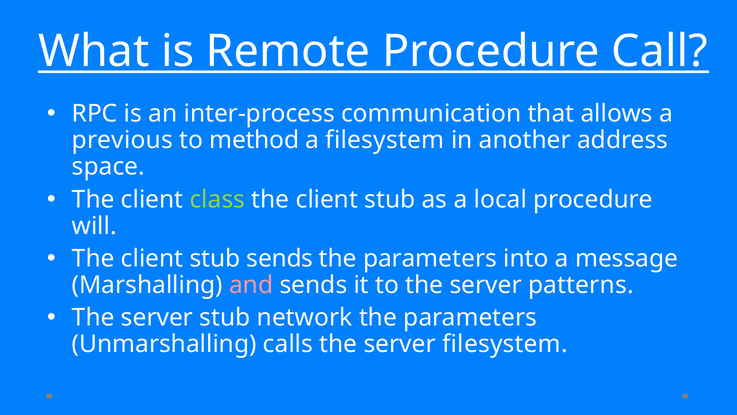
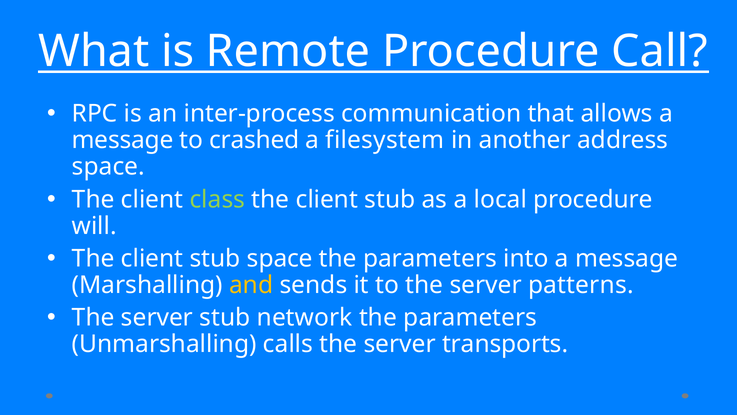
previous: previous -> message (123, 140)
method: method -> crashed (254, 140)
stub sends: sends -> space (280, 258)
and colour: pink -> yellow (251, 285)
server filesystem: filesystem -> transports (505, 344)
